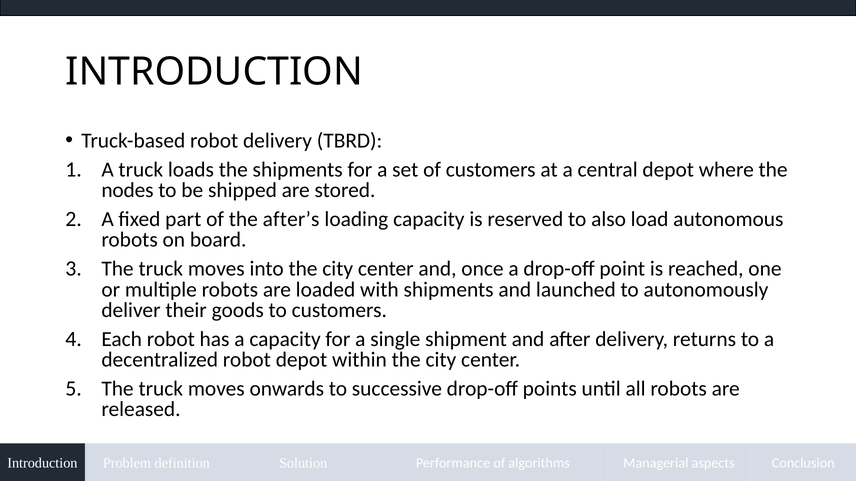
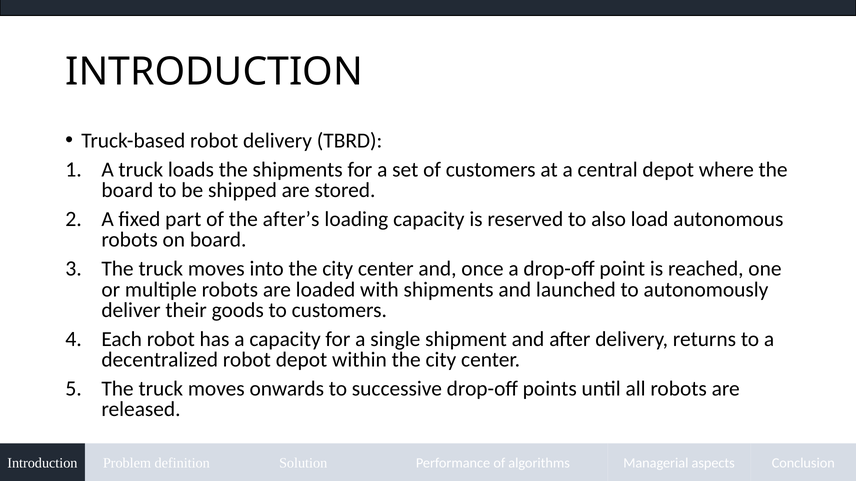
nodes: nodes -> board (127, 191)
